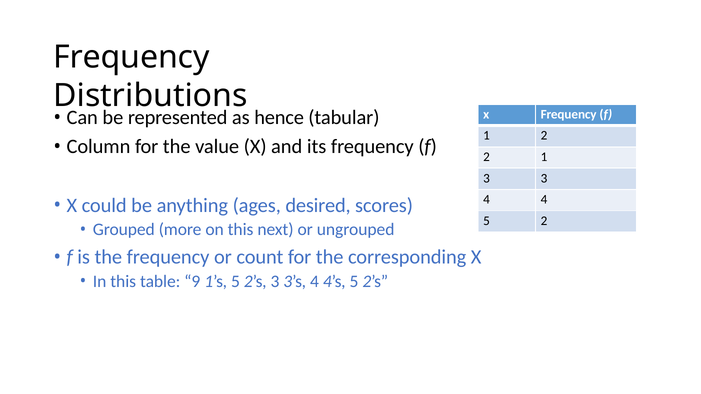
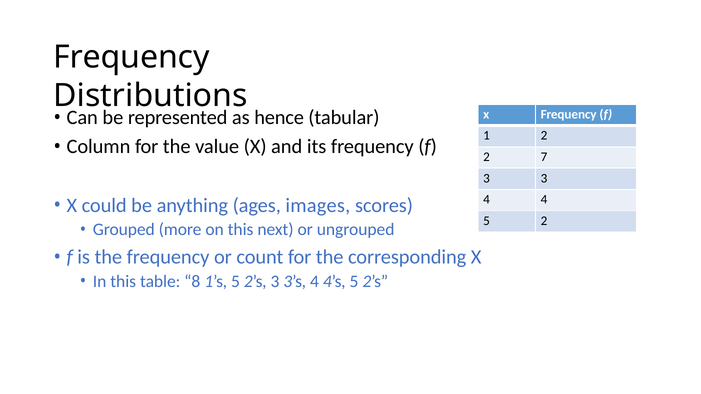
2 1: 1 -> 7 (544, 157)
desired: desired -> images (318, 205)
9: 9 -> 8 (192, 282)
